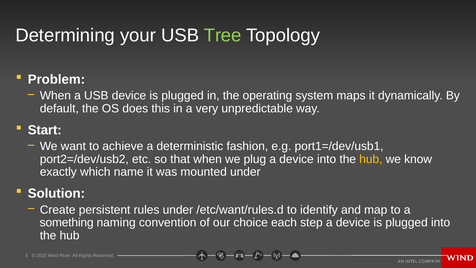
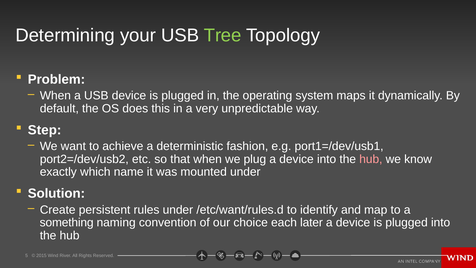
Start: Start -> Step (45, 130)
hub colour: yellow -> pink (371, 159)
step: step -> later (311, 222)
